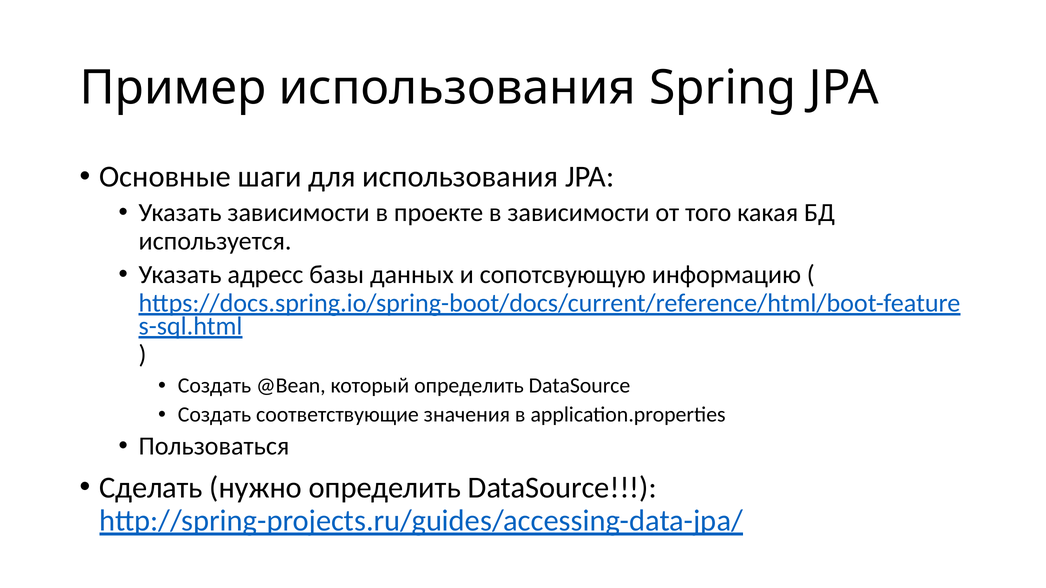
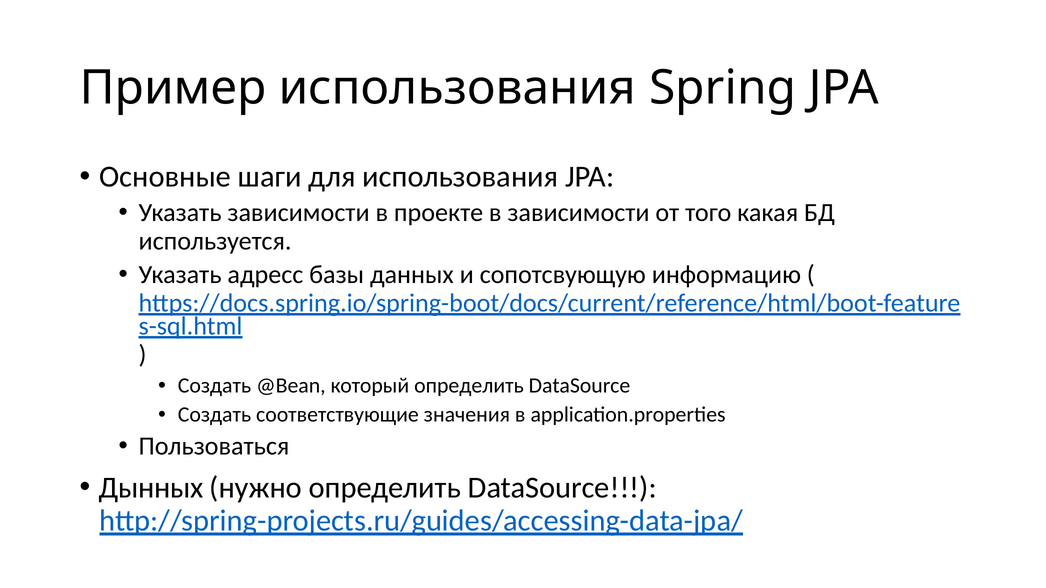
Сделать: Сделать -> Дынных (151, 488)
